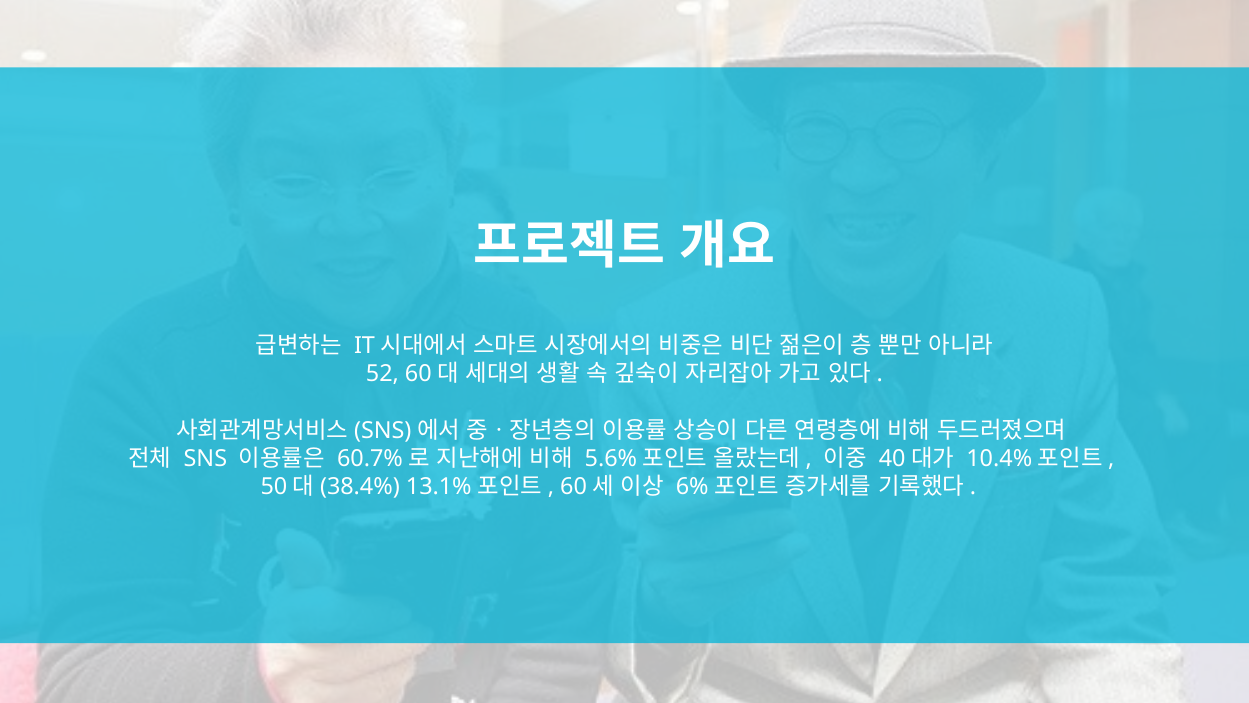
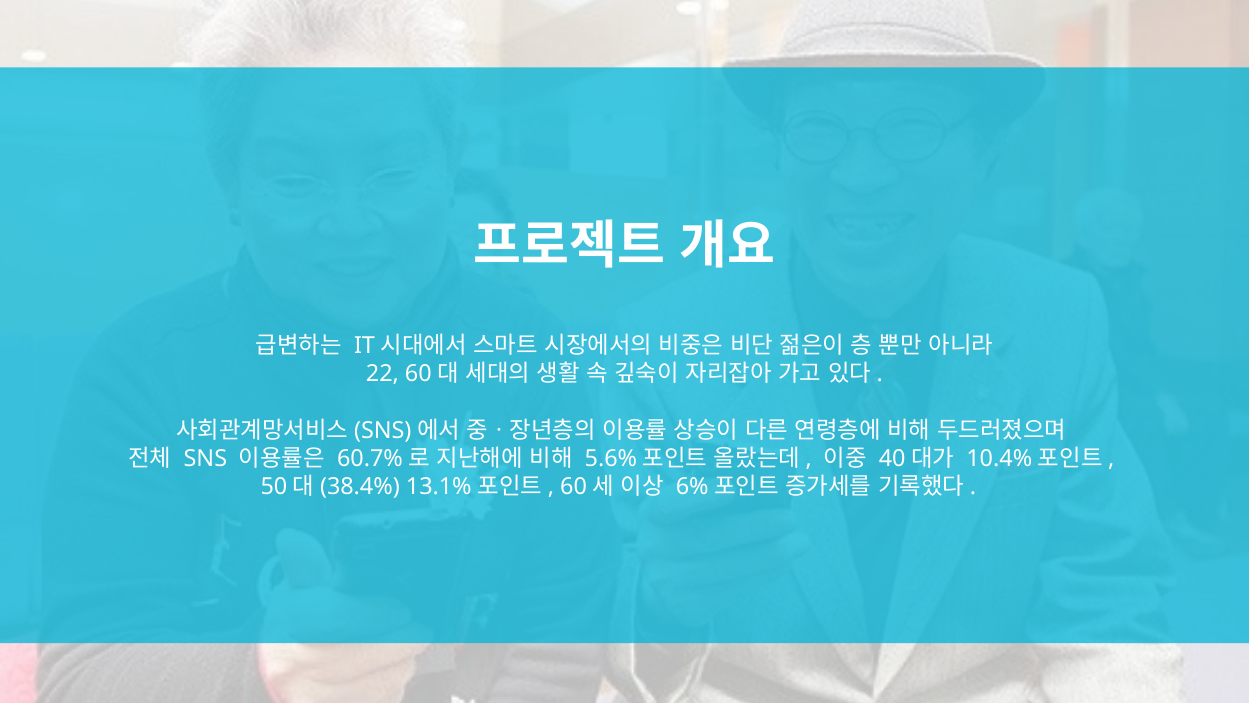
52: 52 -> 22 (382, 374)
